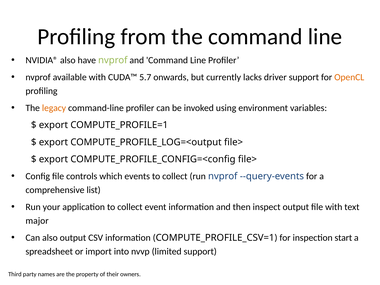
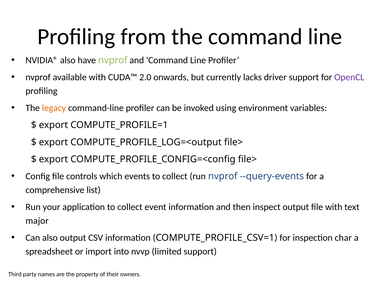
5.7: 5.7 -> 2.0 (145, 77)
OpenCL colour: orange -> purple (349, 77)
start: start -> char (343, 238)
